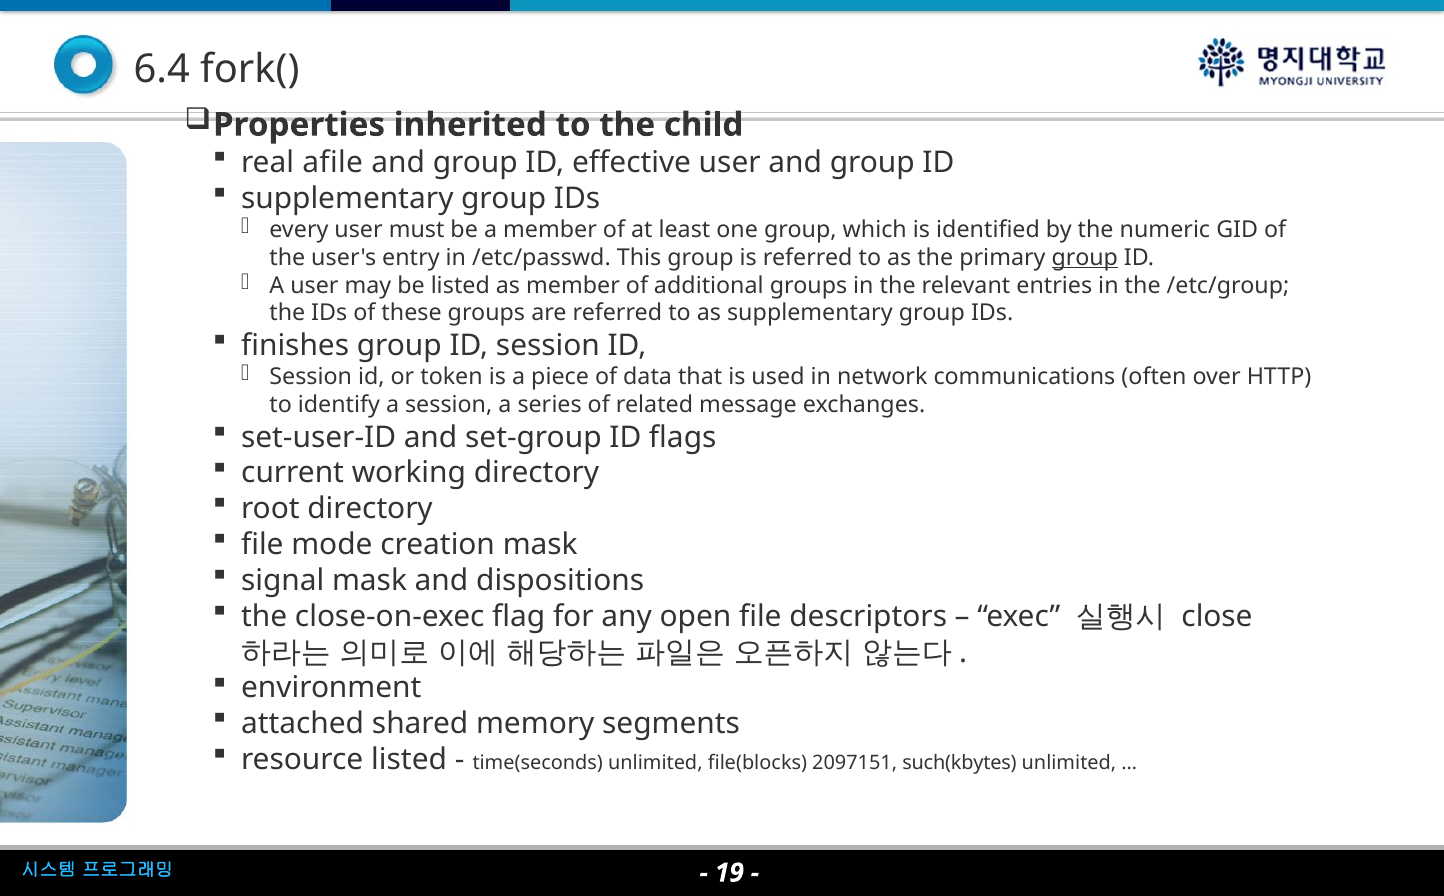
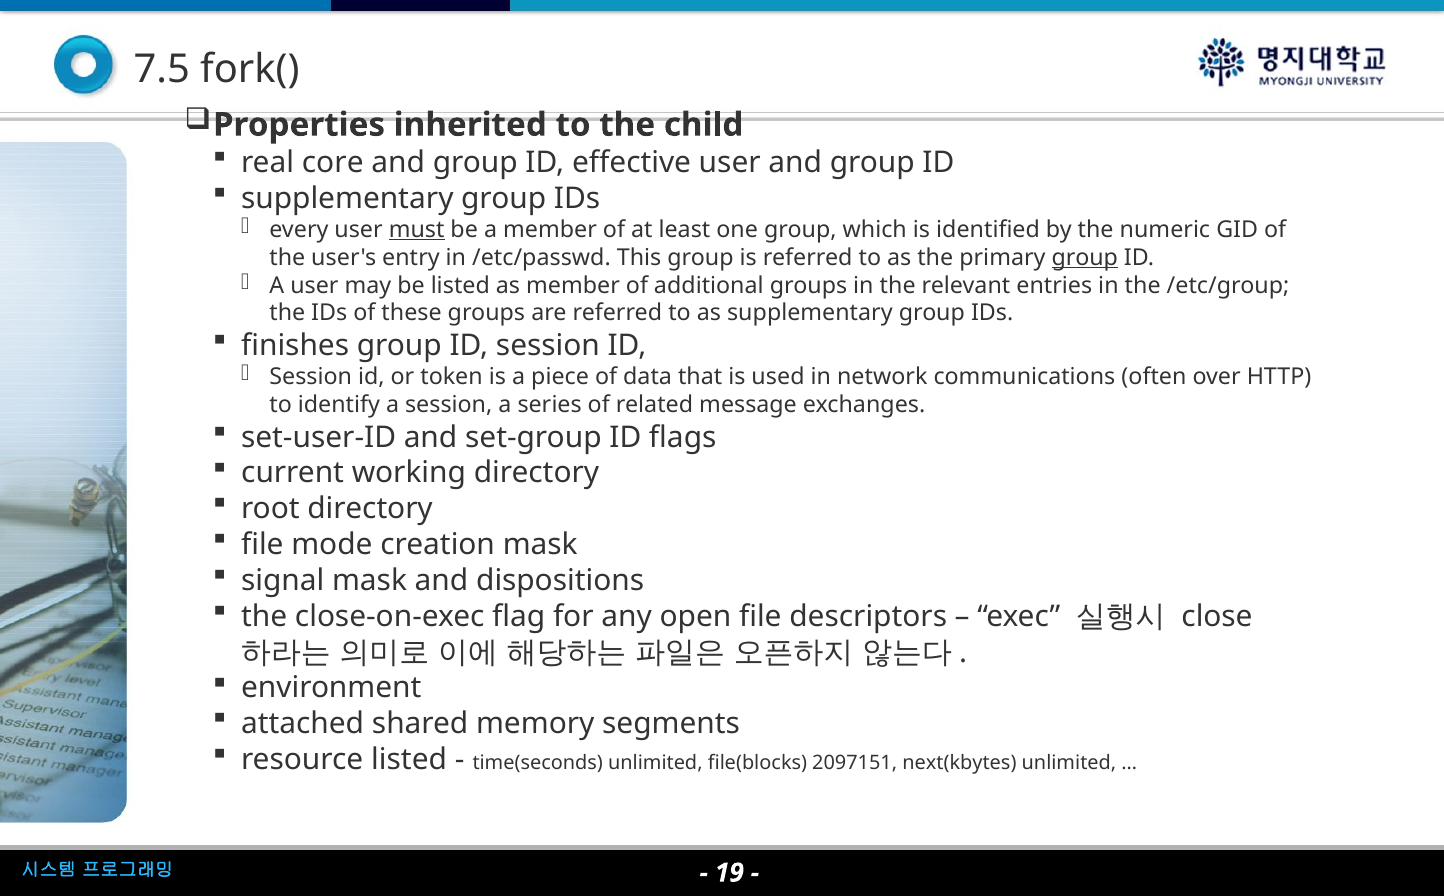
6.4: 6.4 -> 7.5 (162, 69)
afile: afile -> core (333, 162)
must underline: none -> present (417, 230)
such(kbytes: such(kbytes -> next(kbytes (959, 763)
